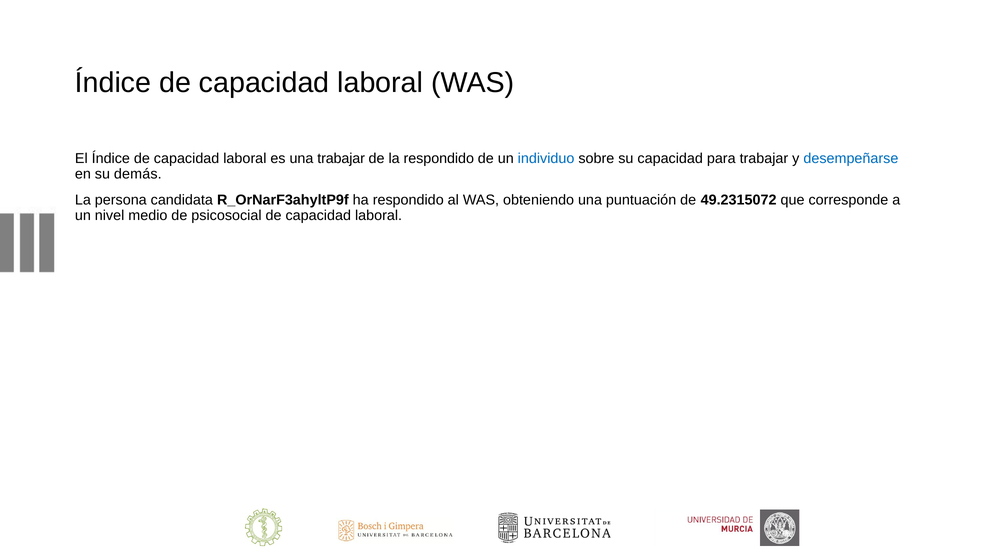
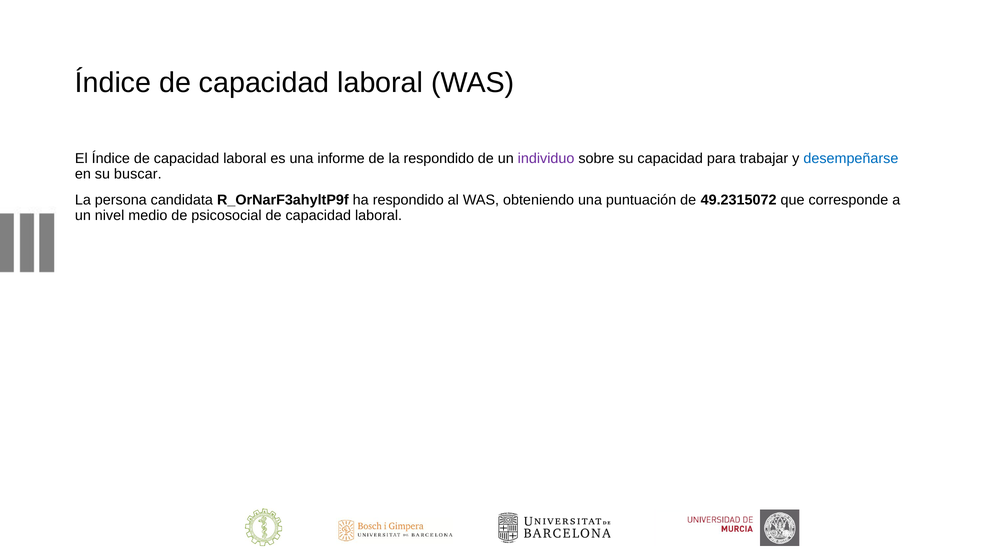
una trabajar: trabajar -> informe (341, 159)
individuo colour: blue -> purple (546, 159)
demás: demás -> buscar (138, 174)
